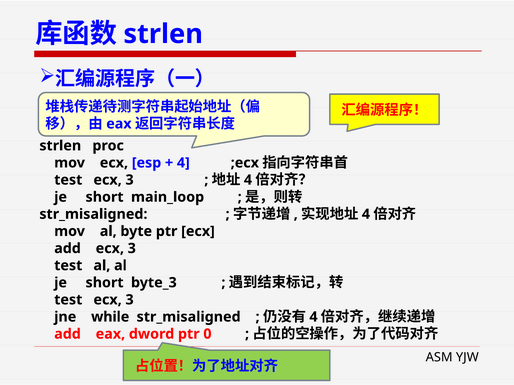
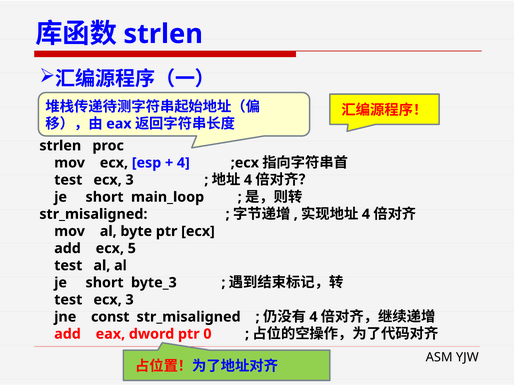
add ecx 3: 3 -> 5 (132, 249)
while: while -> const (110, 317)
